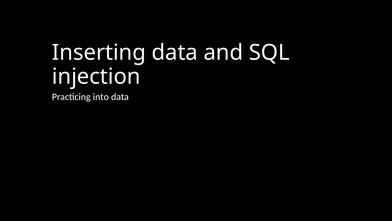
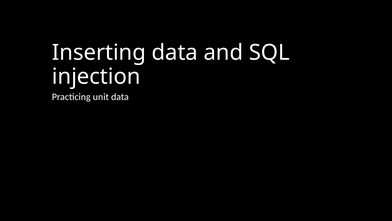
into: into -> unit (101, 97)
